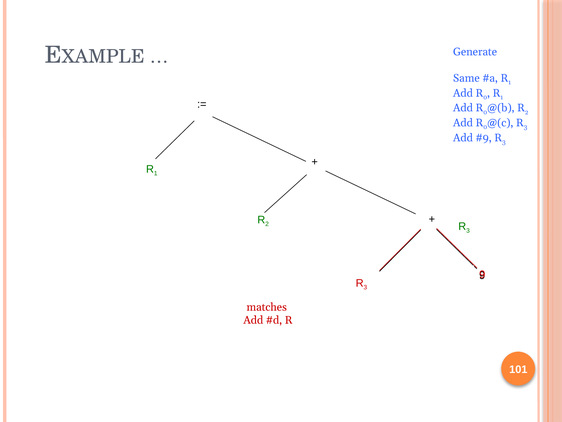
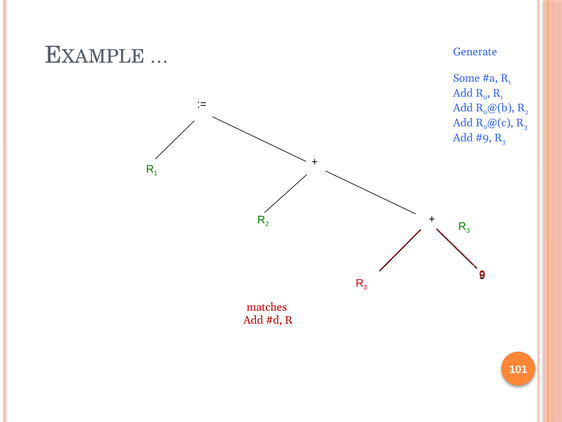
Same: Same -> Some (466, 78)
